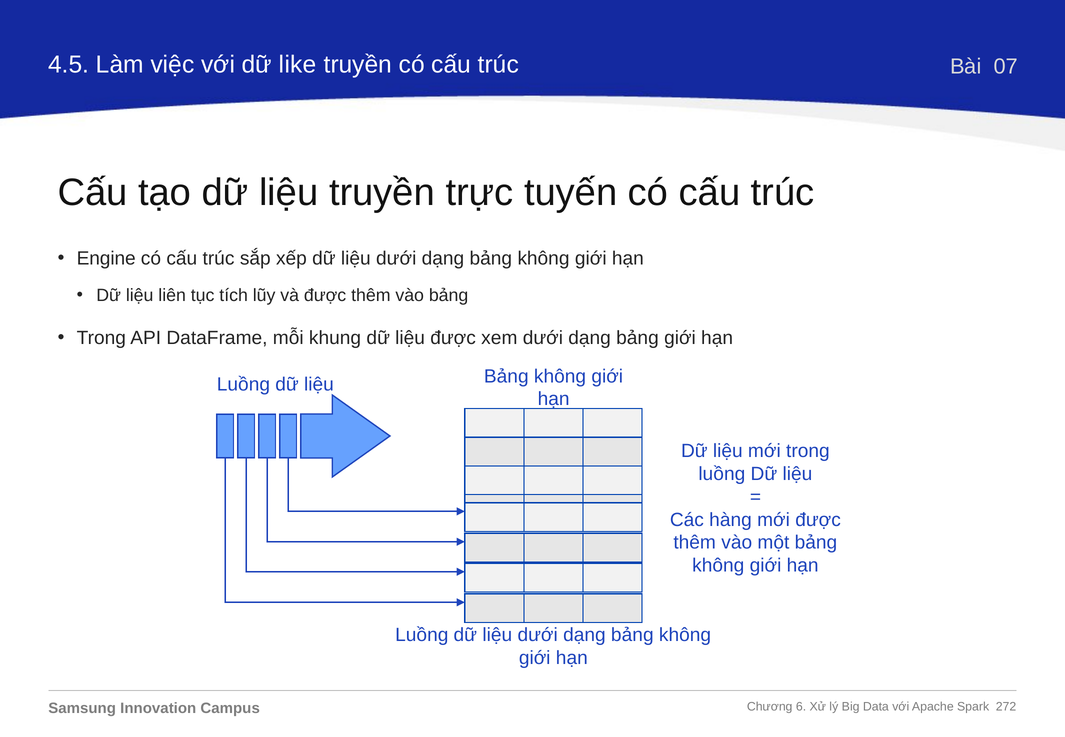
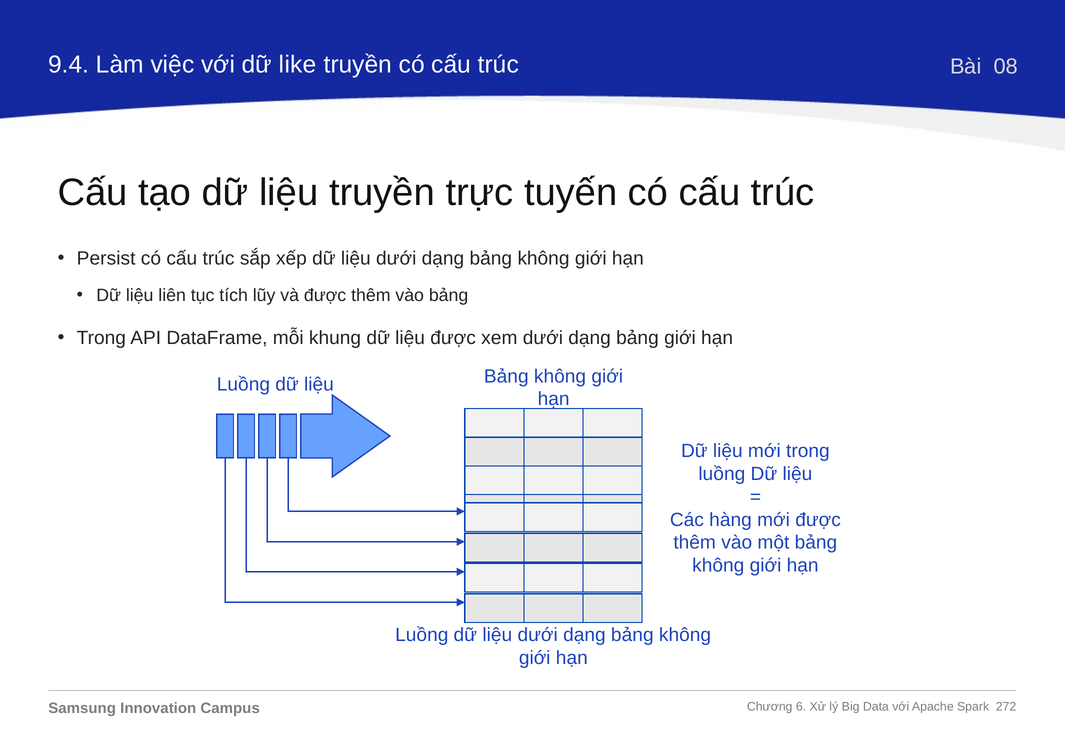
4.5: 4.5 -> 9.4 (69, 65)
07: 07 -> 08 (1006, 66)
Engine: Engine -> Persist (106, 259)
